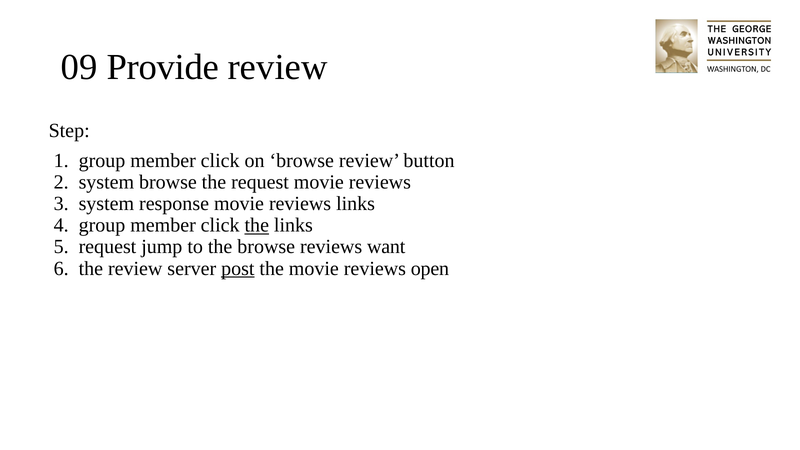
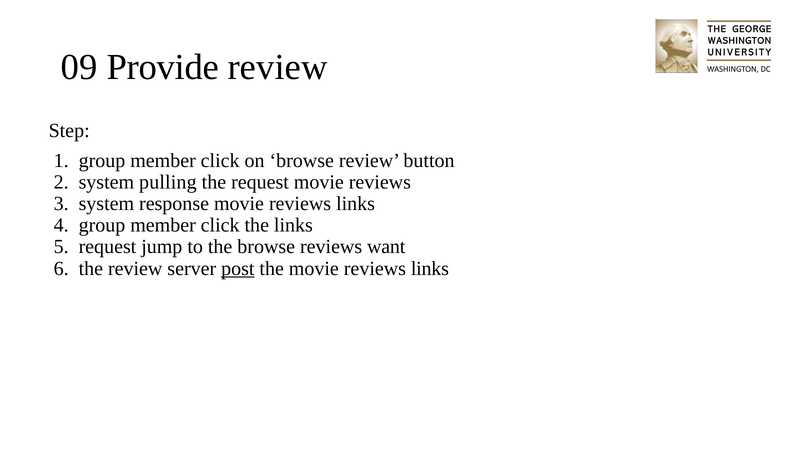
system browse: browse -> pulling (168, 182)
the underline: present -> none (257, 225)
the movie reviews open: open -> links (430, 268)
